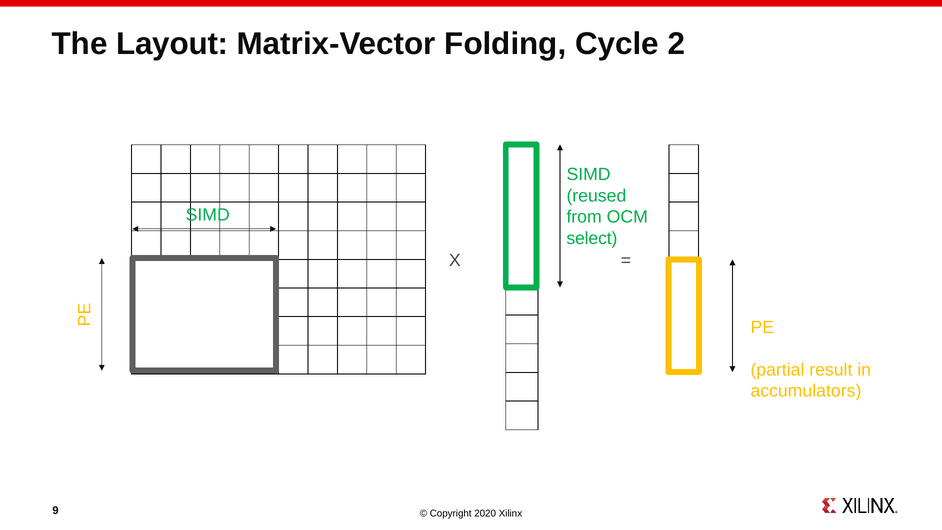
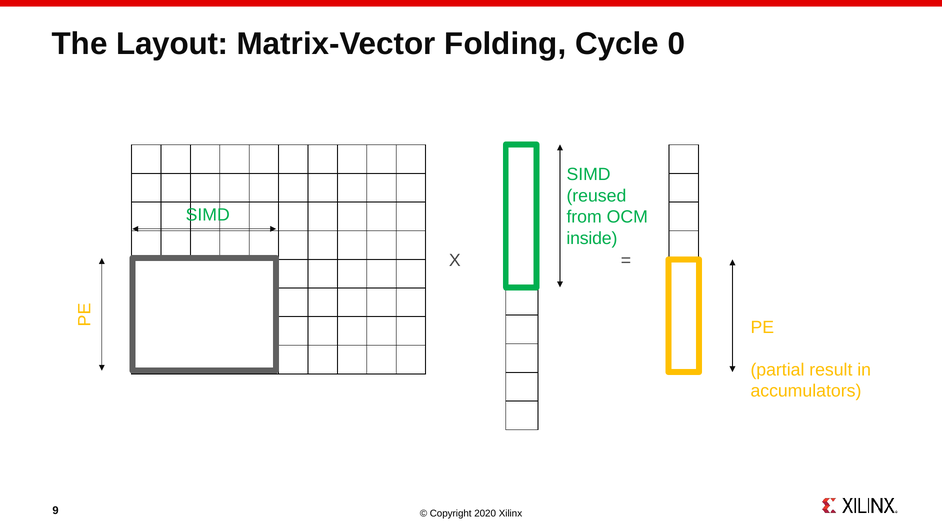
2: 2 -> 0 (676, 44)
select: select -> inside (592, 238)
